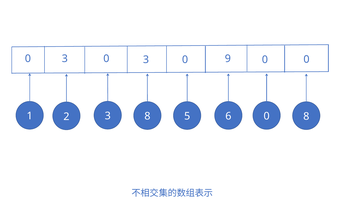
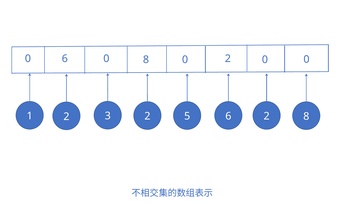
3: 3 -> 6 (65, 59)
3: 3 -> 8 (146, 60)
0 9: 9 -> 2 (228, 59)
3 8: 8 -> 2 (147, 116)
6 0: 0 -> 2 (267, 116)
